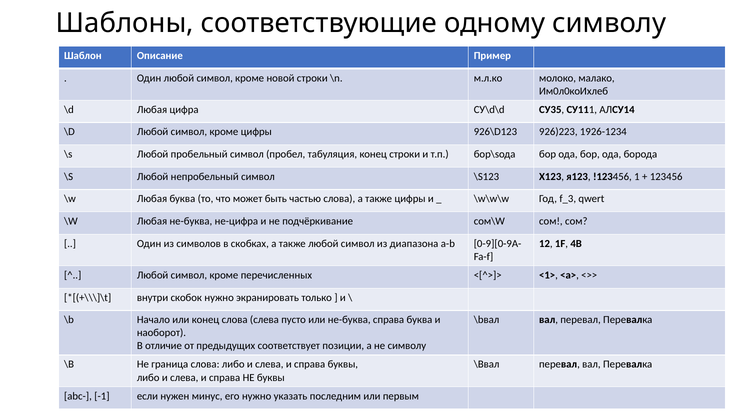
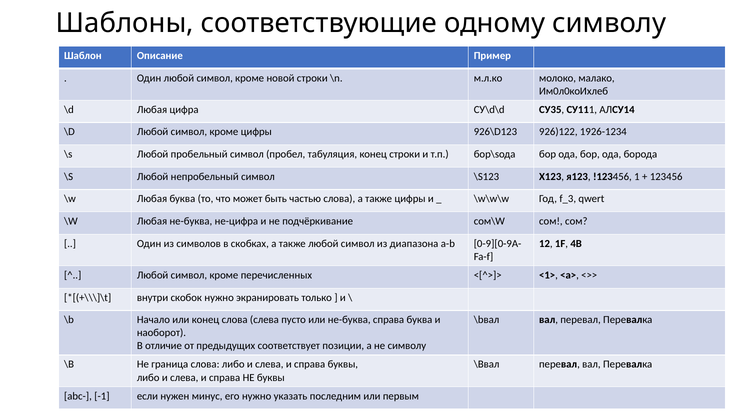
926)223: 926)223 -> 926)122 (558, 132)
